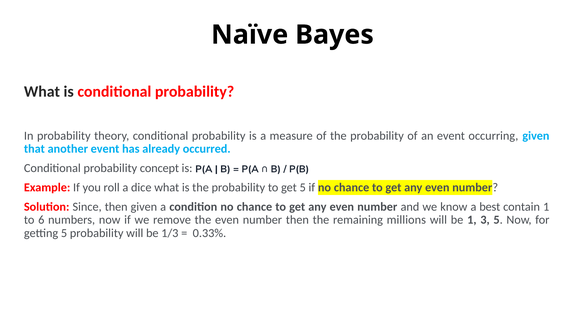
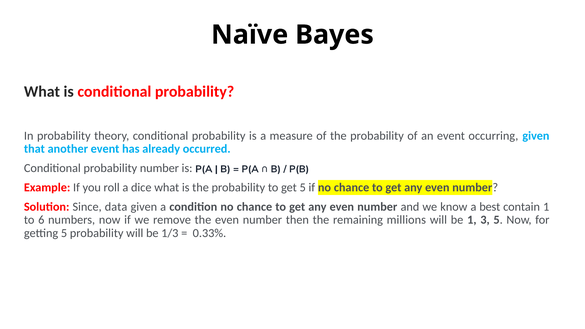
probability concept: concept -> number (159, 168)
Since then: then -> data (116, 207)
